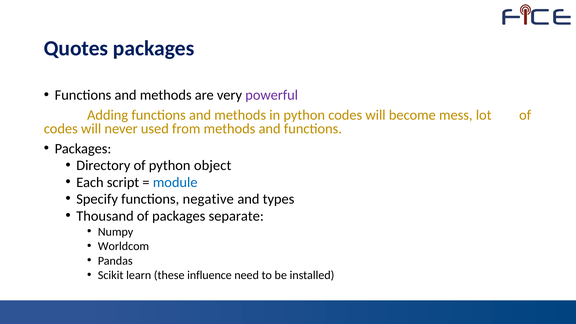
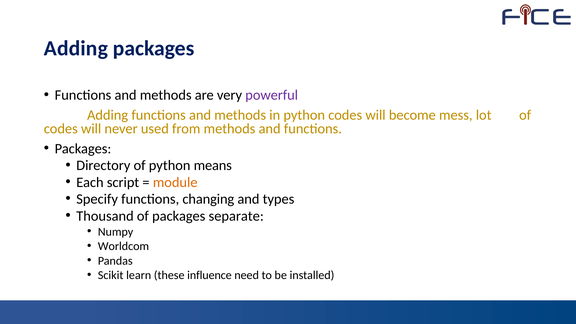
Quotes: Quotes -> Adding (76, 48)
object: object -> means (213, 165)
module colour: blue -> orange (175, 182)
negative: negative -> changing (208, 199)
